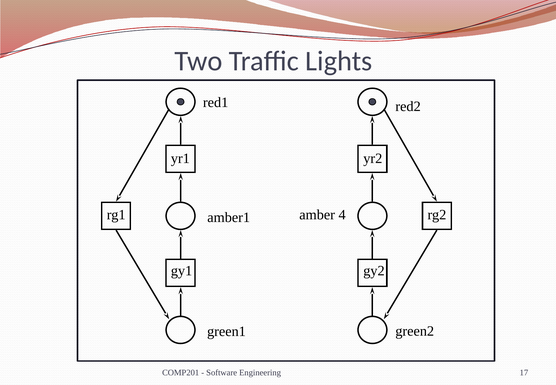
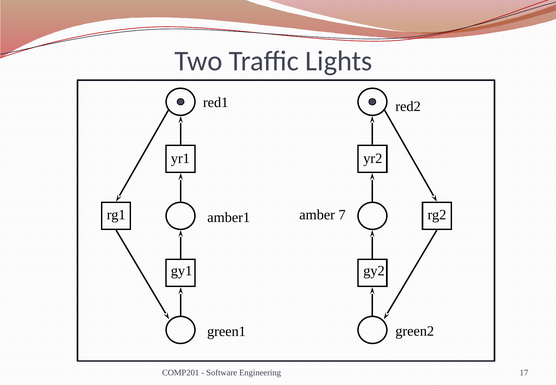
4: 4 -> 7 (342, 215)
